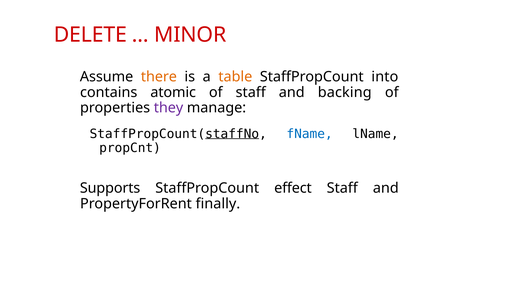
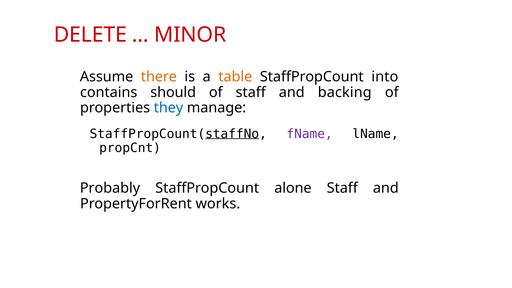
atomic: atomic -> should (173, 92)
they colour: purple -> blue (169, 108)
fName colour: blue -> purple (310, 134)
Supports: Supports -> Probably (110, 188)
effect: effect -> alone (293, 188)
finally: finally -> works (218, 204)
